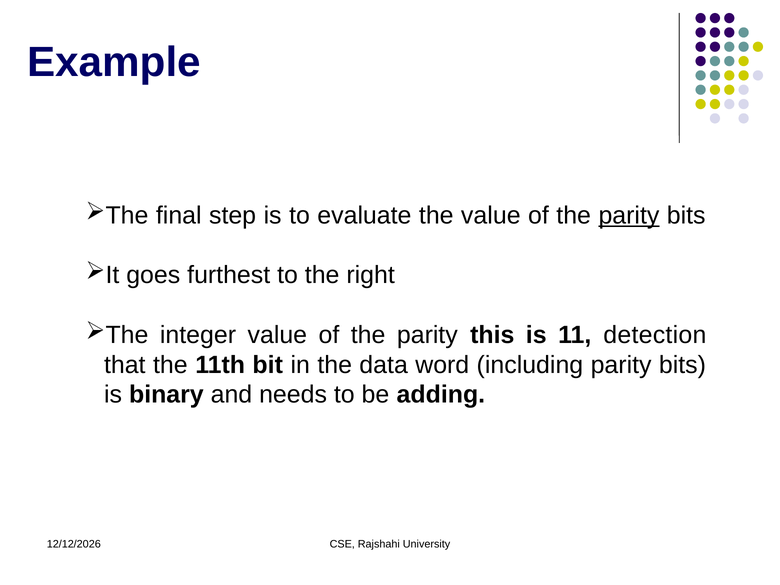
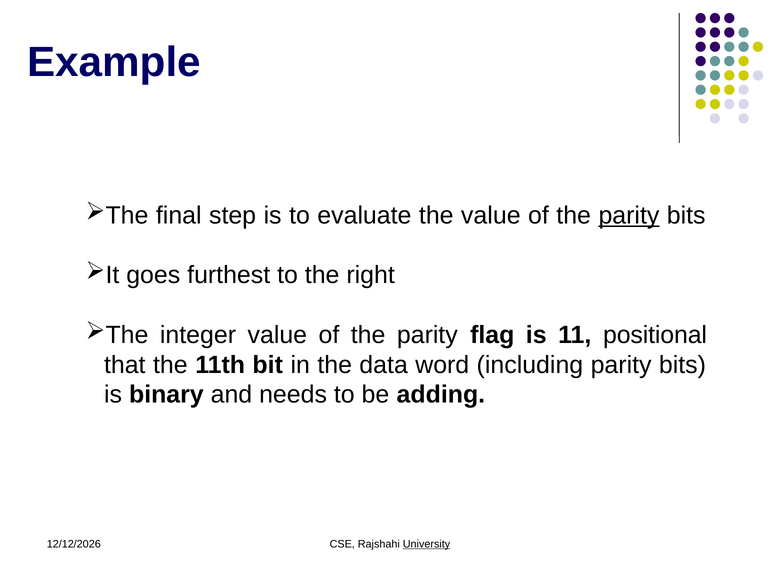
this: this -> flag (492, 335)
detection: detection -> positional (655, 335)
University underline: none -> present (427, 544)
